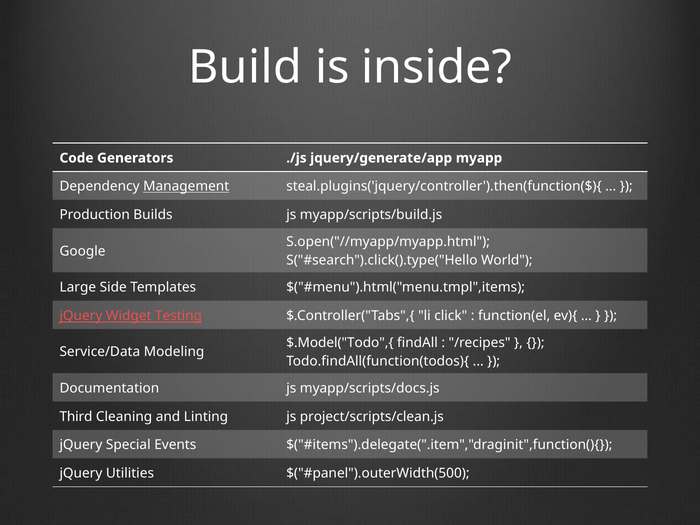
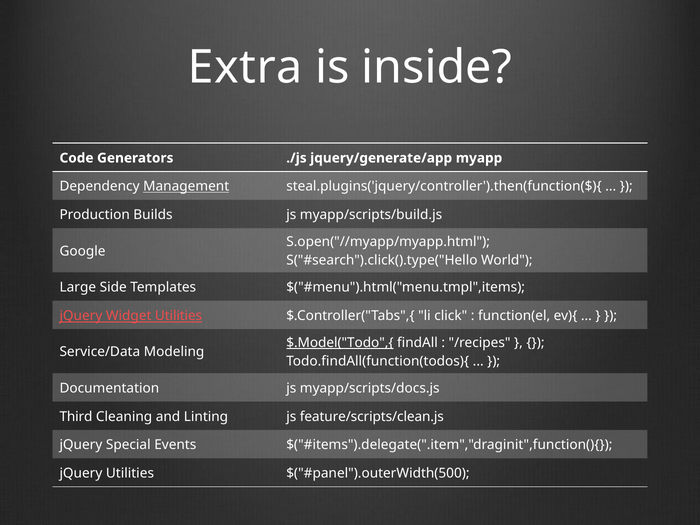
Build: Build -> Extra (245, 67)
Widget Testing: Testing -> Utilities (179, 316)
$.Model("Todo",{ underline: none -> present (340, 343)
project/scripts/clean.js: project/scripts/clean.js -> feature/scripts/clean.js (372, 417)
